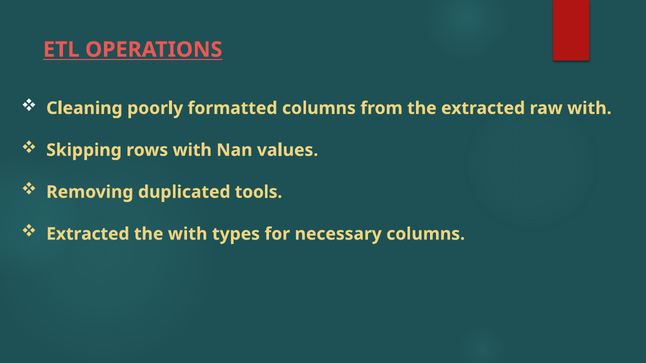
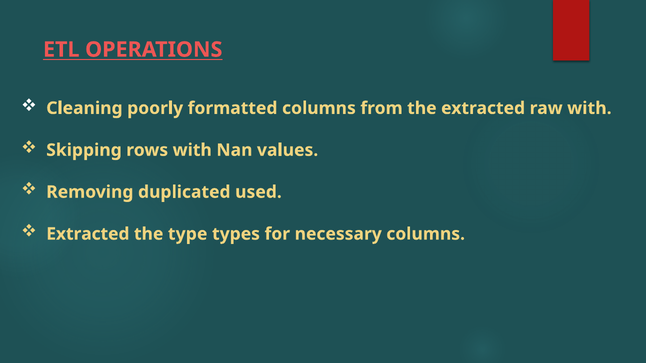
tools: tools -> used (258, 192)
the with: with -> type (188, 234)
